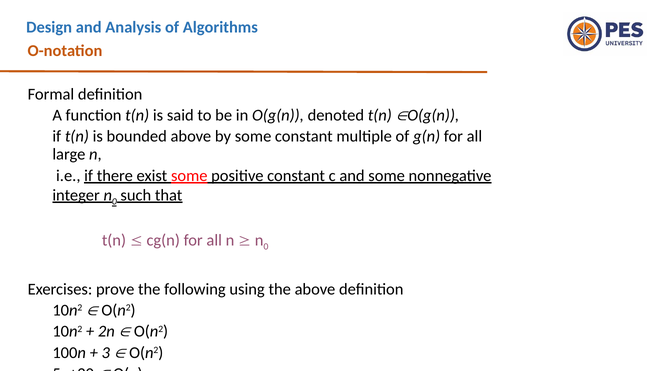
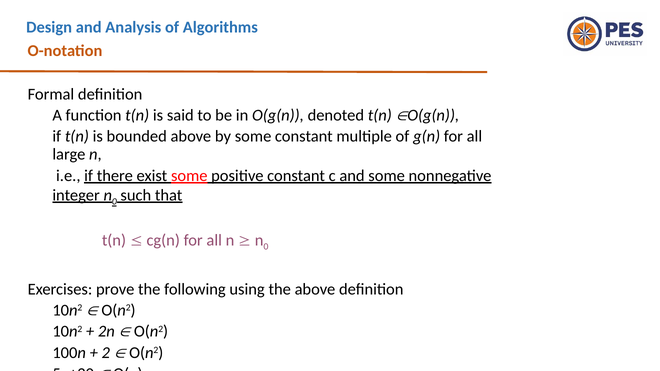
3: 3 -> 2 (106, 353)
